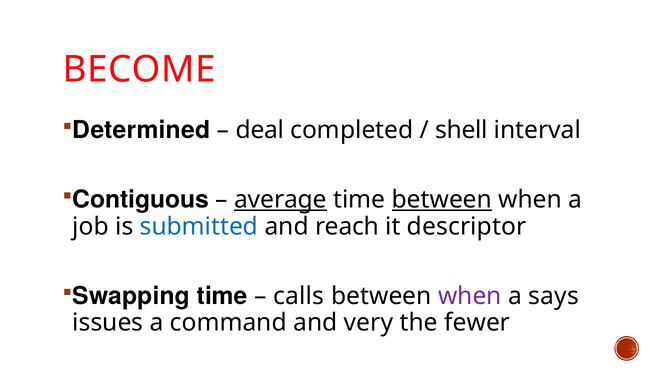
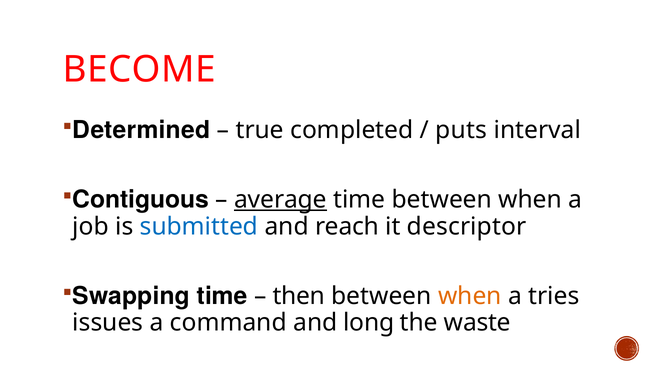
deal: deal -> true (260, 130)
shell: shell -> puts (461, 130)
between underline: present -> none (442, 200)
calls: calls -> then (299, 296)
when colour: purple -> orange (470, 296)
says: says -> tries (554, 296)
very: very -> long (369, 322)
fewer: fewer -> waste (477, 322)
